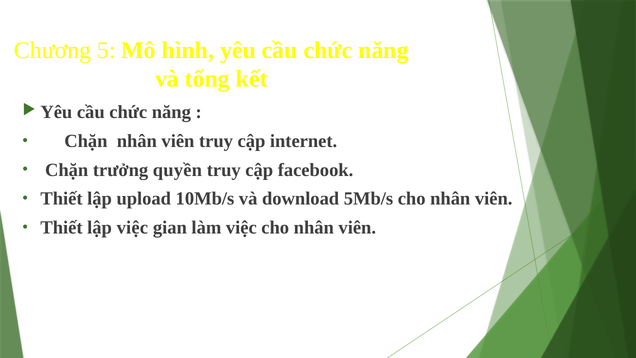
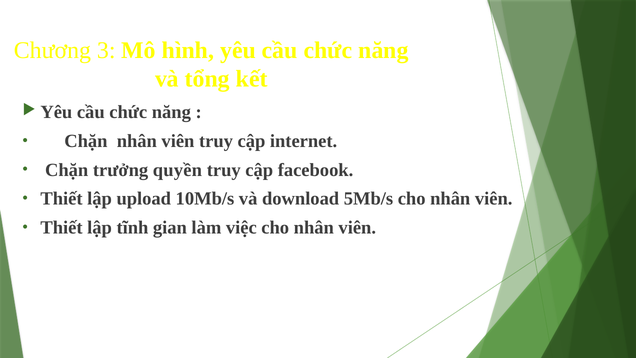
5: 5 -> 3 (106, 50)
lập việc: việc -> tĩnh (132, 228)
